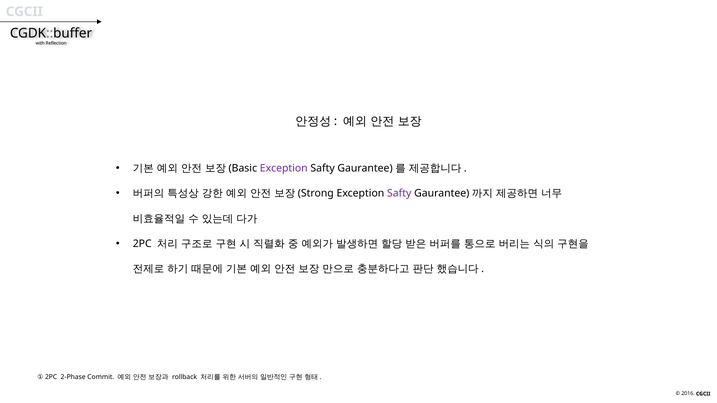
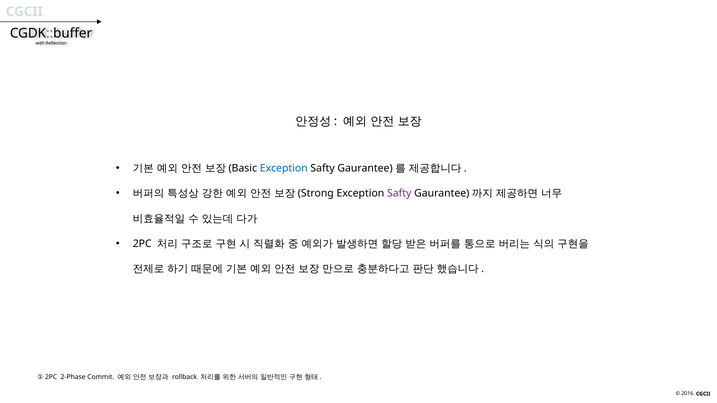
Exception colour: purple -> blue (284, 169)
